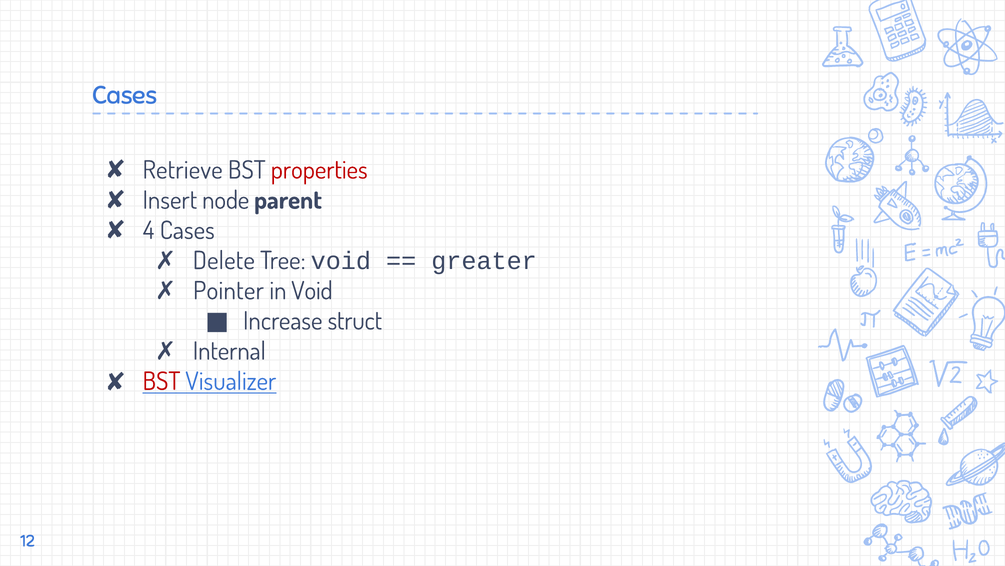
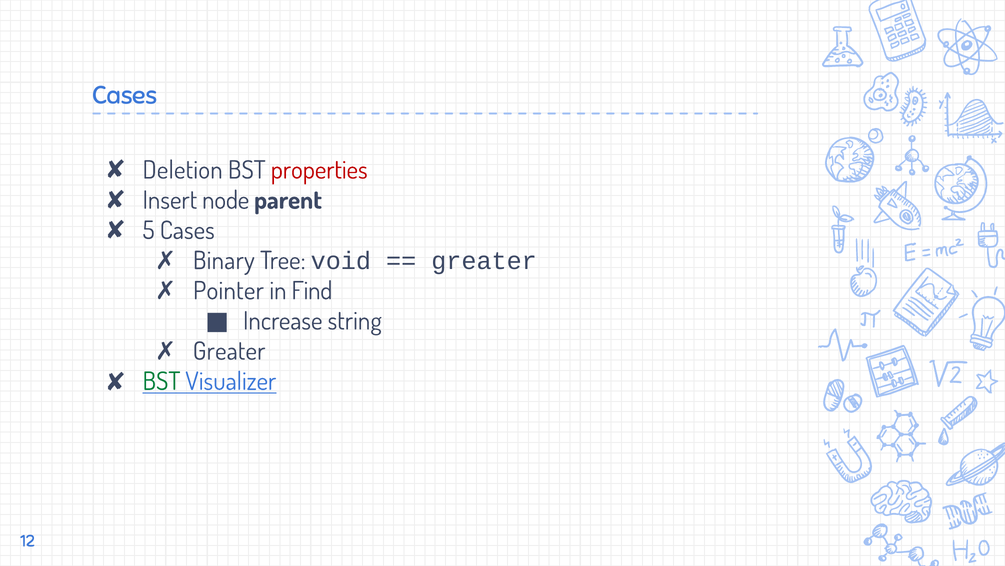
Retrieve: Retrieve -> Deletion (183, 170)
4: 4 -> 5 (149, 230)
Delete: Delete -> Binary (224, 261)
in Void: Void -> Find (312, 291)
struct: struct -> string (355, 321)
Internal: Internal -> Greater (229, 351)
BST colour: red -> green (161, 381)
